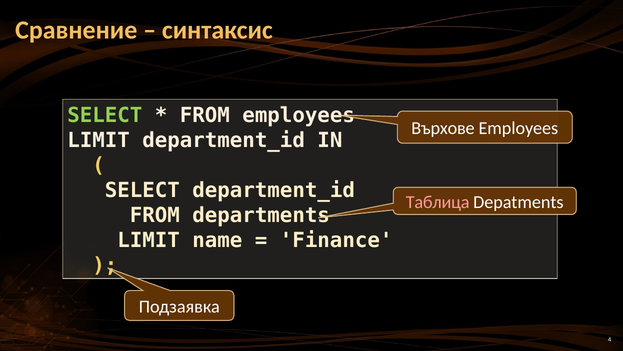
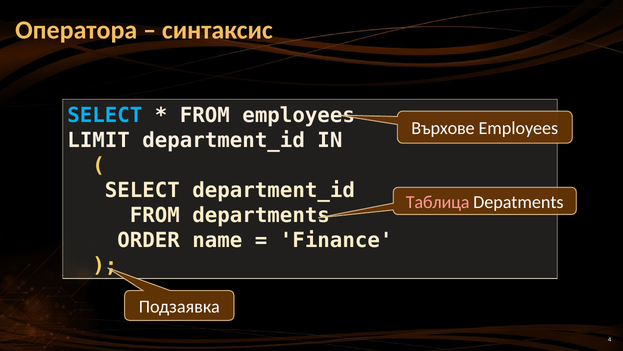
Сравнение: Сравнение -> Оператора (76, 30)
SELECT colour: light green -> light blue (105, 115)
LIMIT: LIMIT -> ORDER (149, 240)
